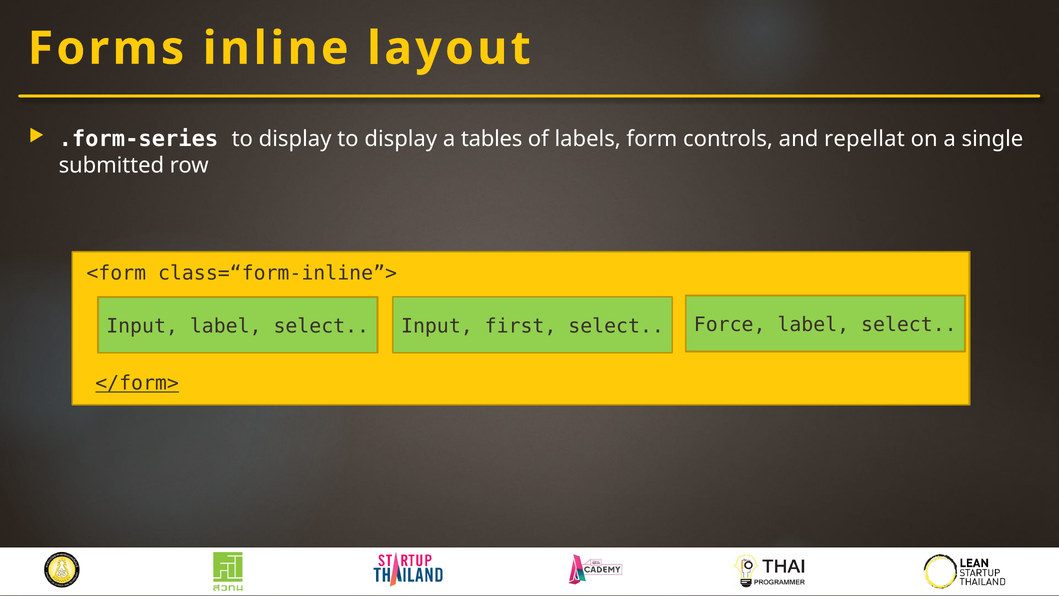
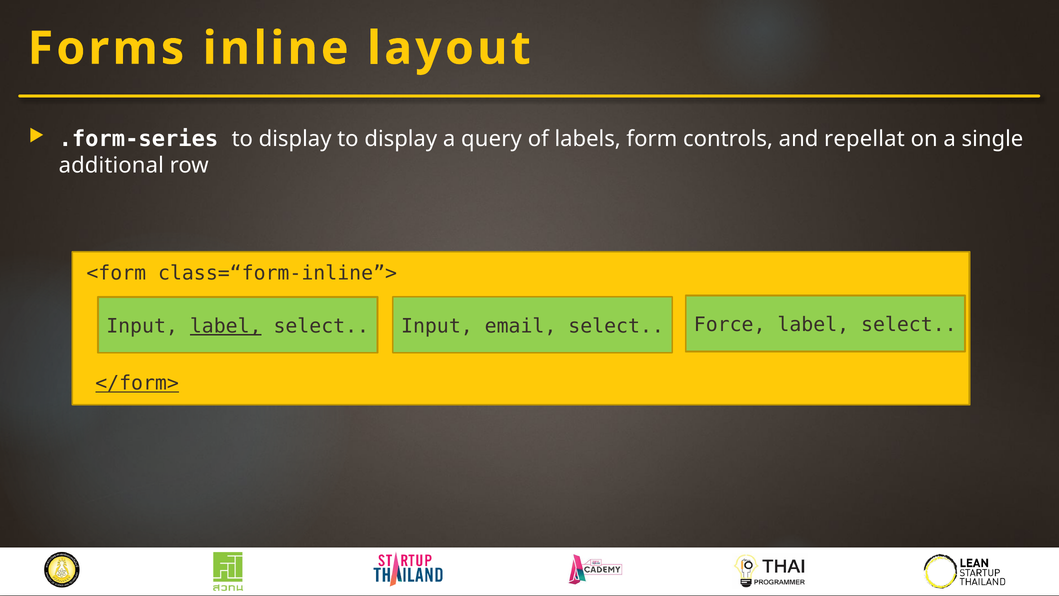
tables: tables -> query (491, 139)
submitted: submitted -> additional (111, 165)
first: first -> email (521, 326)
label underline: none -> present (226, 326)
